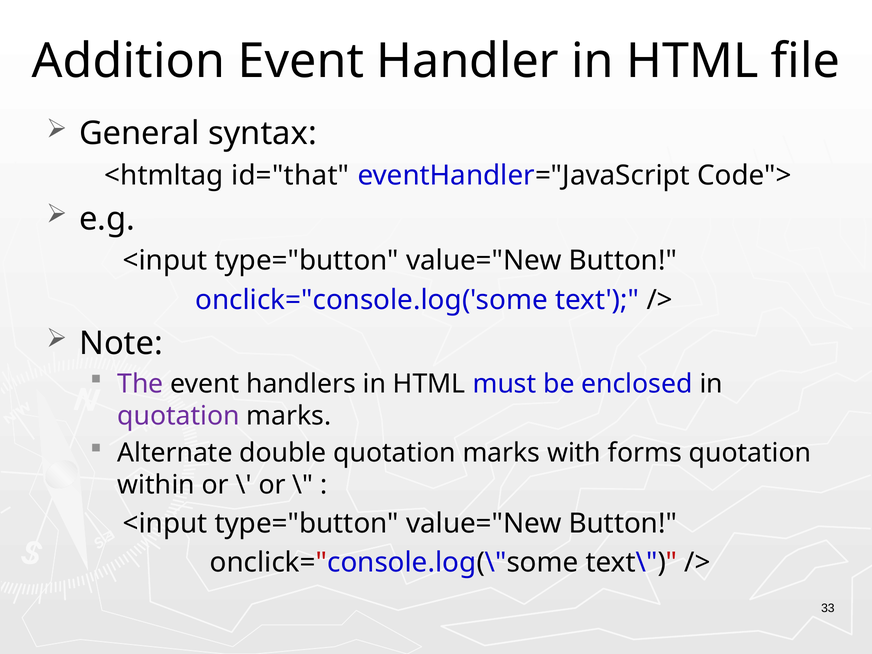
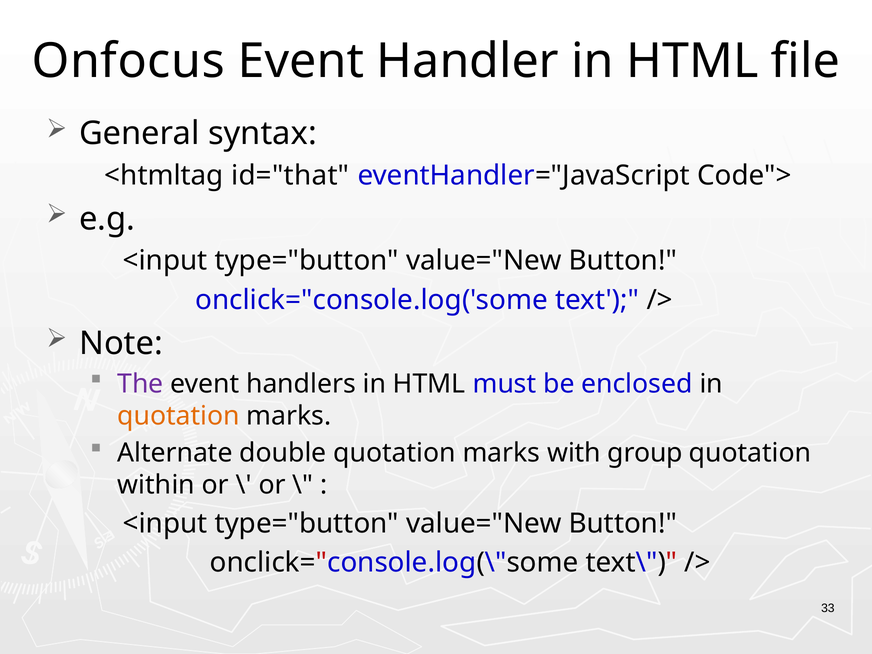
Addition: Addition -> Onfocus (128, 61)
quotation colour: purple -> orange (178, 416)
forms: forms -> group (645, 453)
